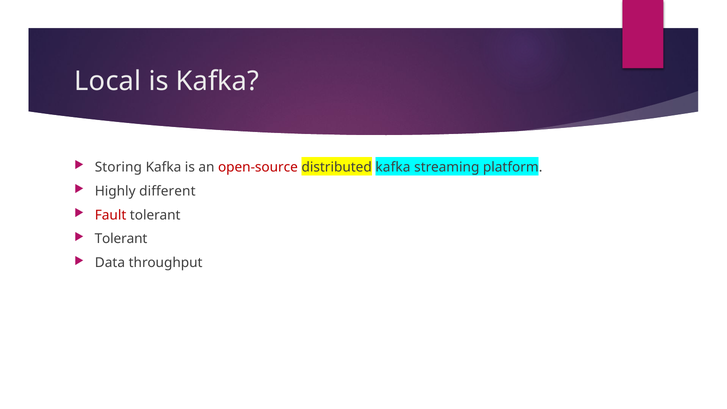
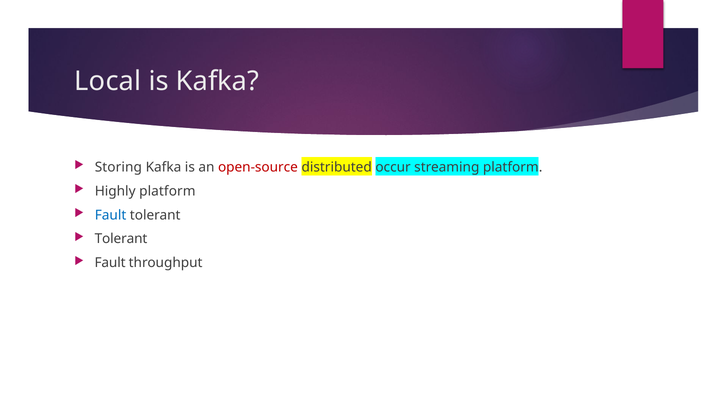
distributed kafka: kafka -> occur (393, 167)
Highly different: different -> platform (167, 191)
Fault colour: red -> blue (111, 215)
Data: Data -> Fault (110, 263)
